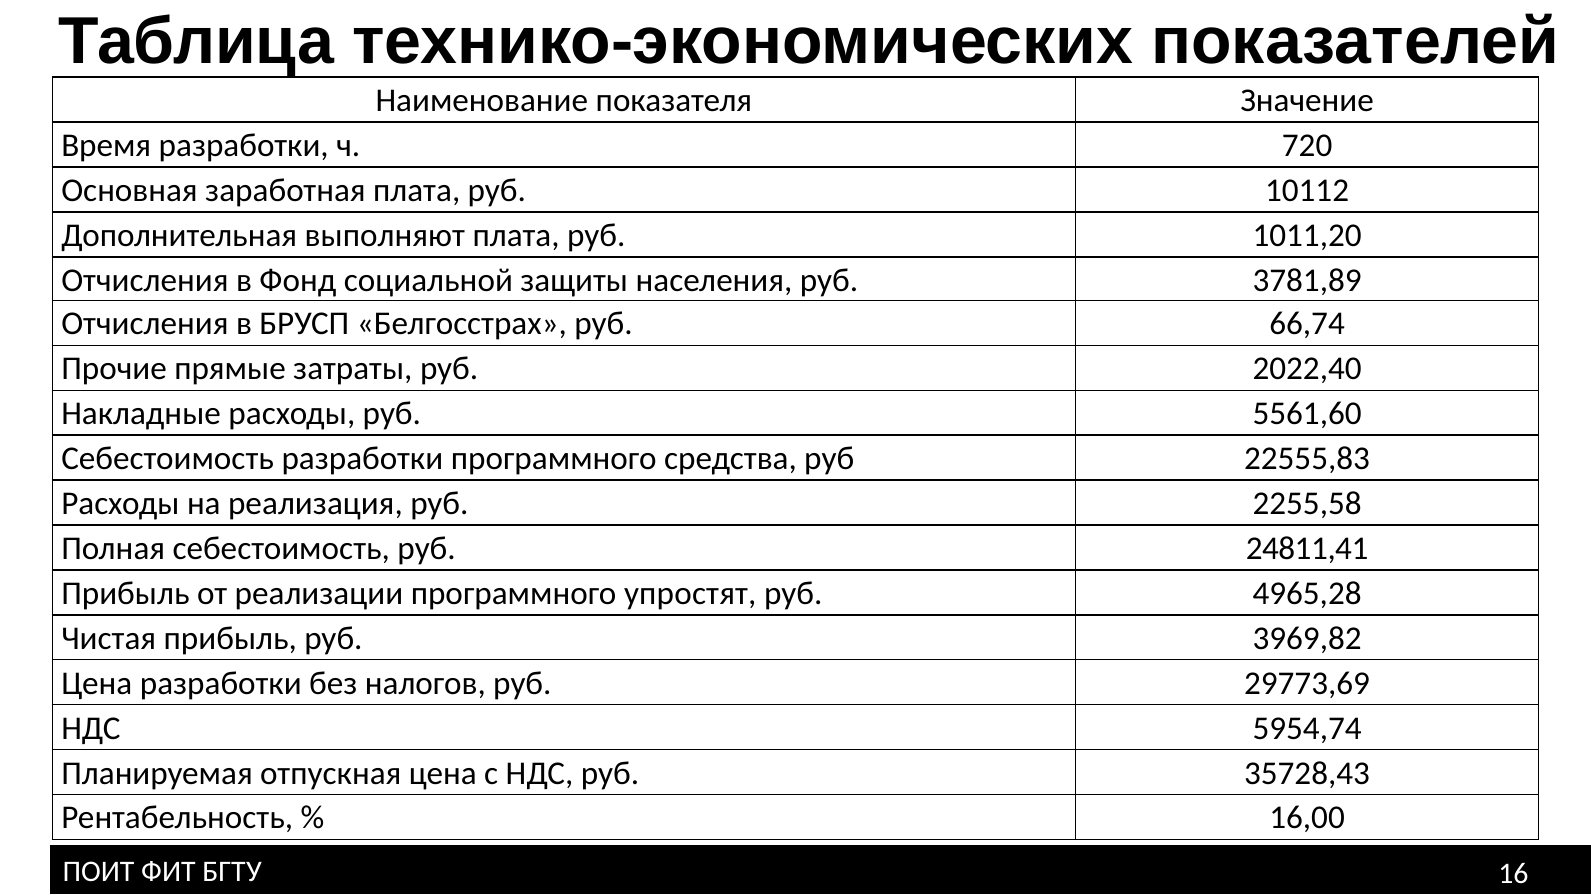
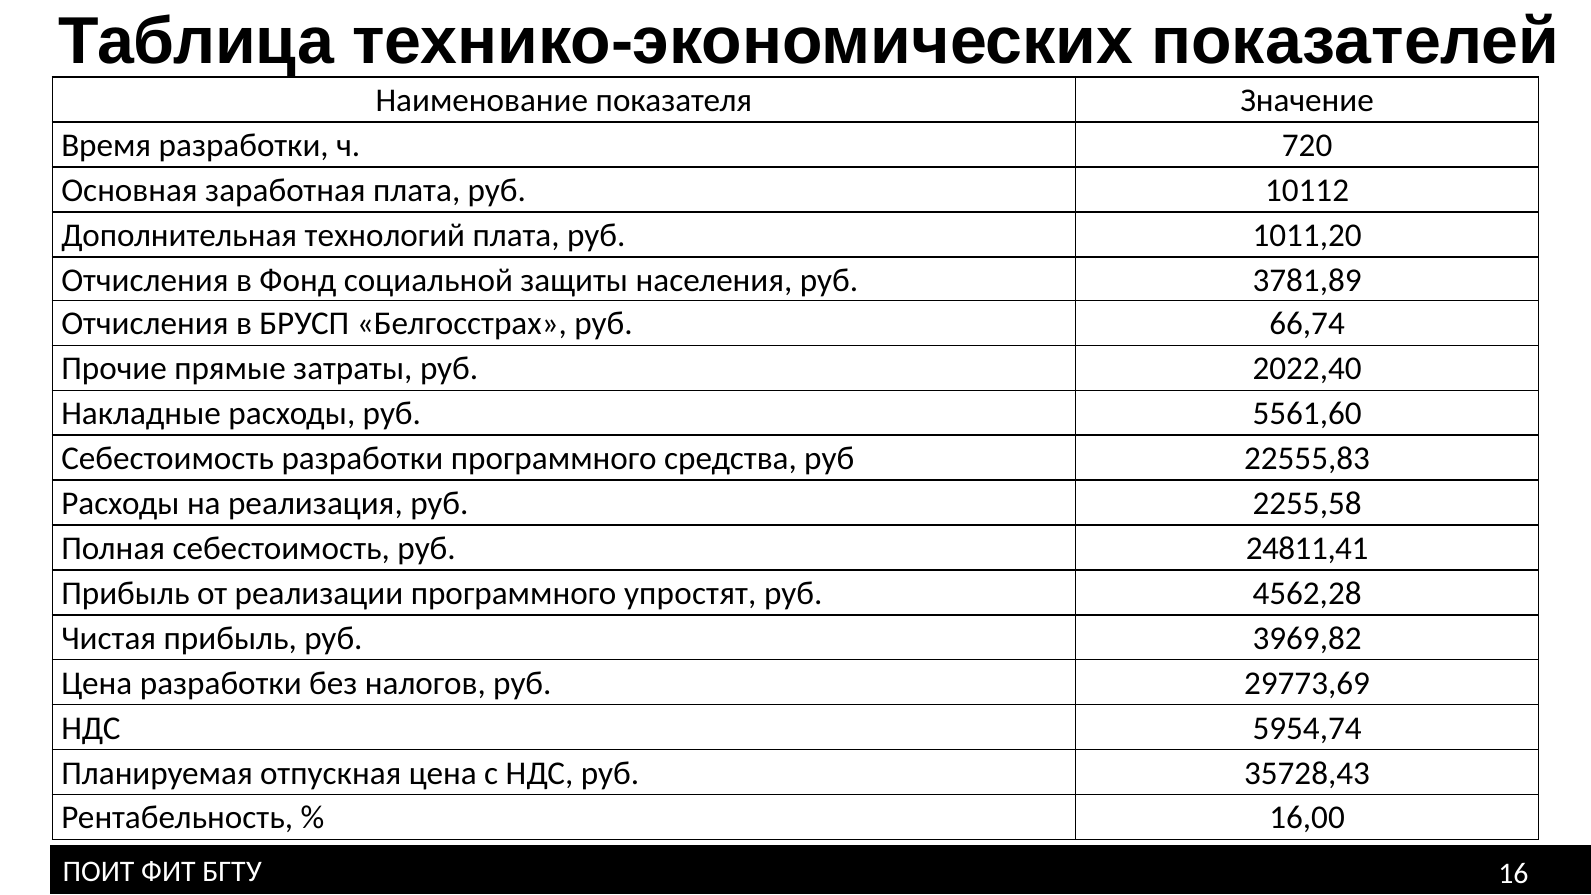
выполняют: выполняют -> технологий (385, 235)
4965,28: 4965,28 -> 4562,28 (1307, 593)
